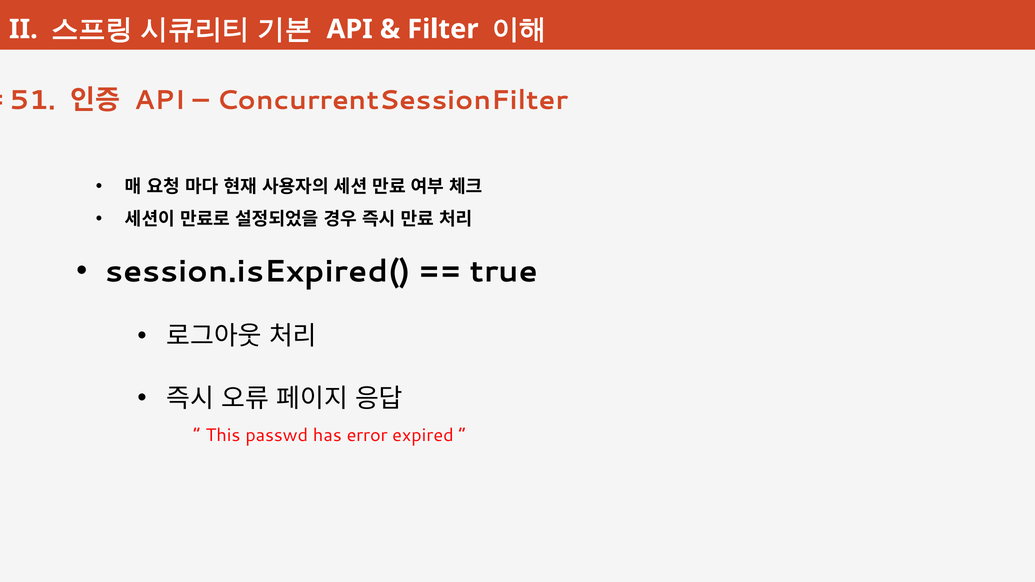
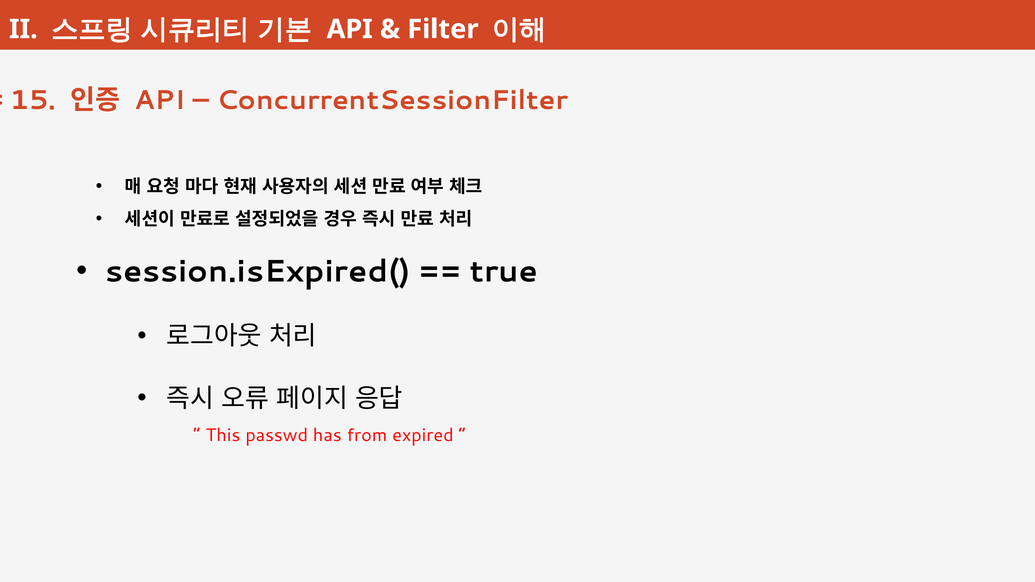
51: 51 -> 15 (33, 100)
error: error -> from (367, 435)
